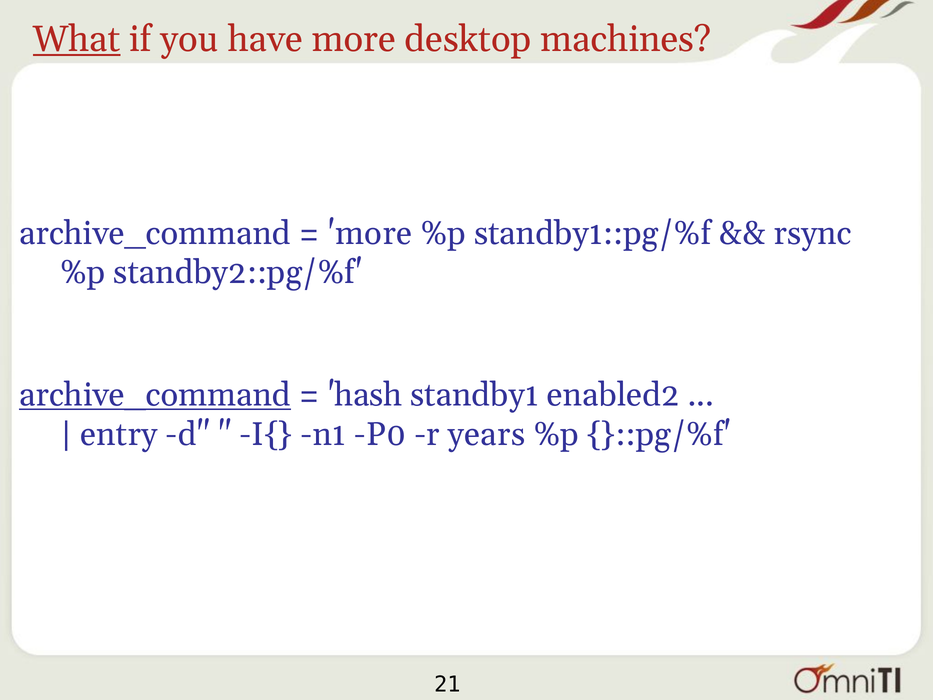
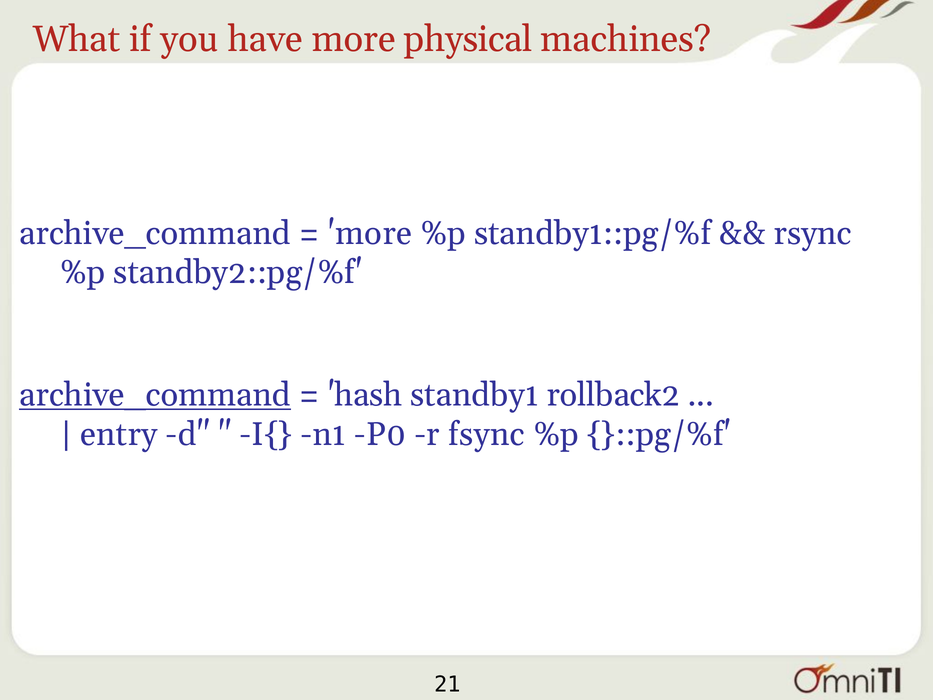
What underline: present -> none (77, 39)
desktop: desktop -> physical (468, 39)
enabled2: enabled2 -> rollback2 (613, 395)
years: years -> fsync (487, 434)
